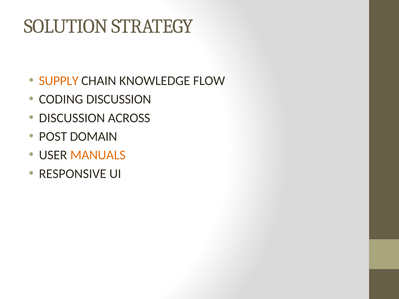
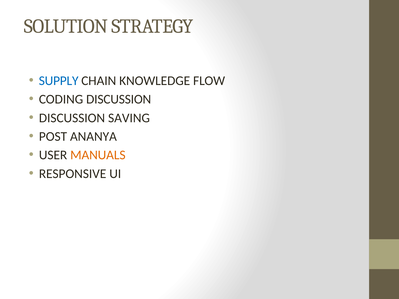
SUPPLY colour: orange -> blue (59, 81)
ACROSS: ACROSS -> SAVING (129, 118)
DOMAIN: DOMAIN -> ANANYA (93, 137)
